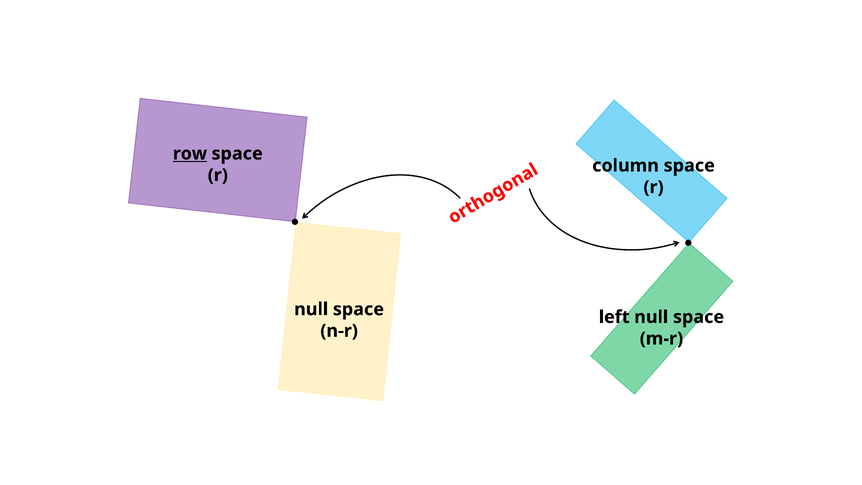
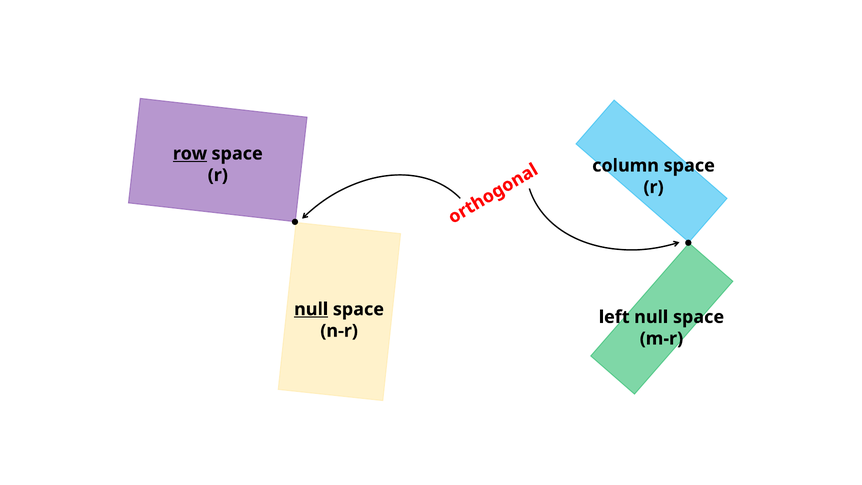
null underline: none -> present (311, 309)
